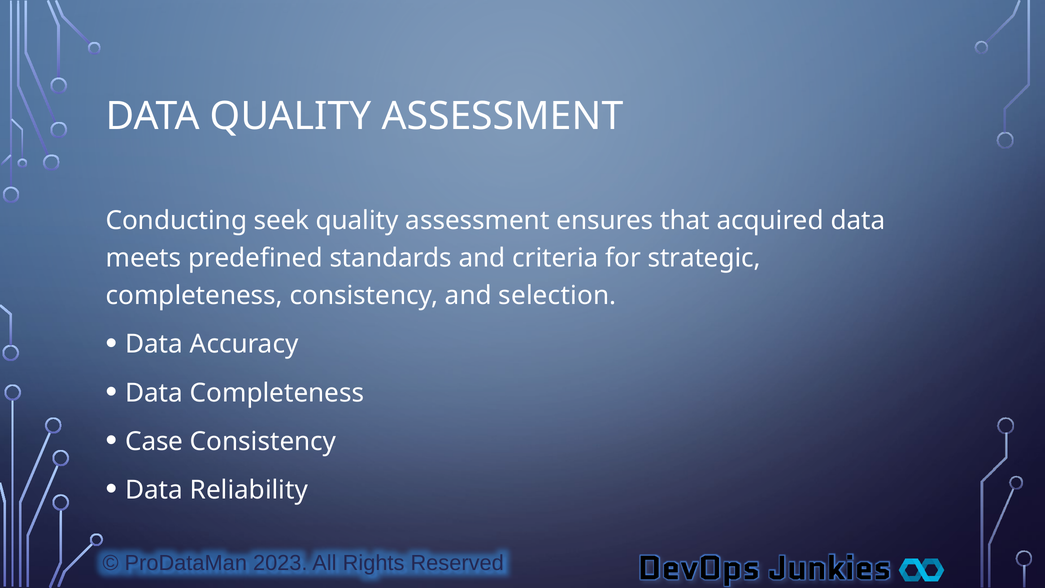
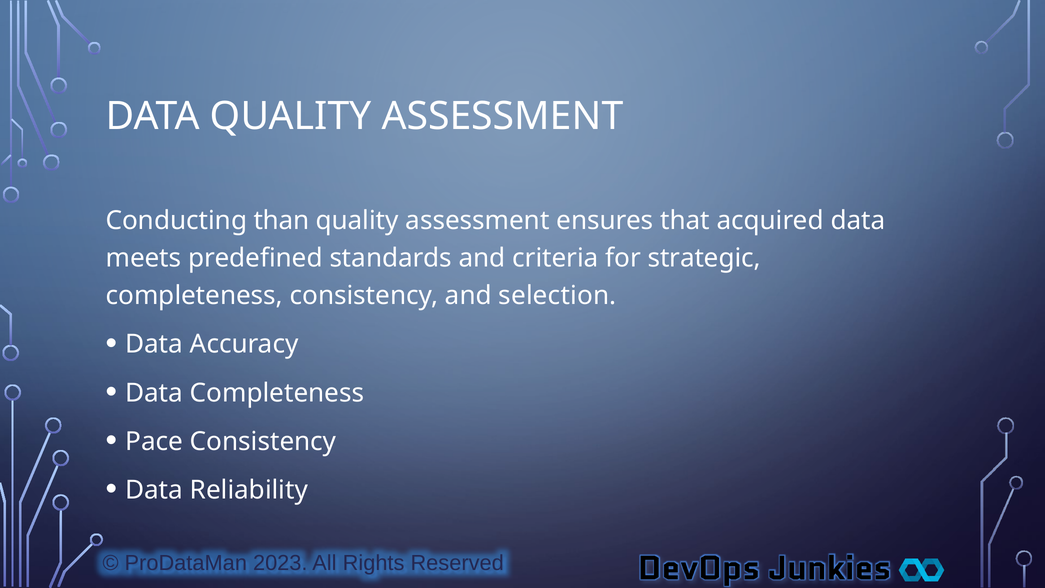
seek: seek -> than (282, 221)
Case: Case -> Pace (154, 441)
